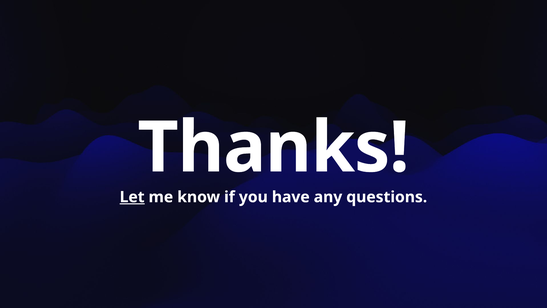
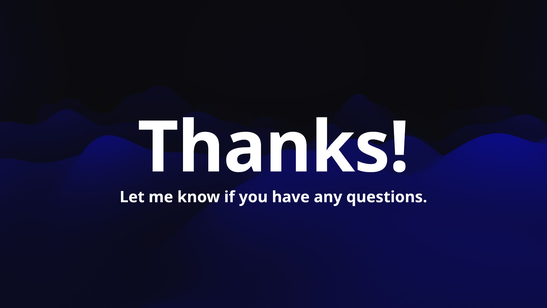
Let underline: present -> none (132, 197)
